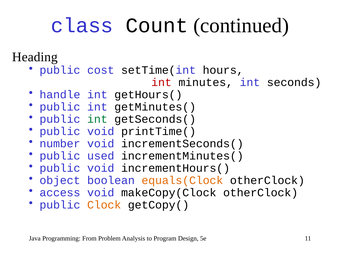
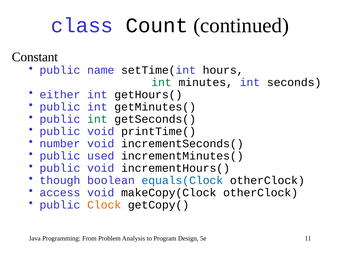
Heading: Heading -> Constant (35, 57)
cost: cost -> name (101, 70)
int colour: red -> green (162, 82)
handle: handle -> either (60, 95)
object: object -> though (60, 180)
equals(Clock colour: orange -> blue (182, 180)
